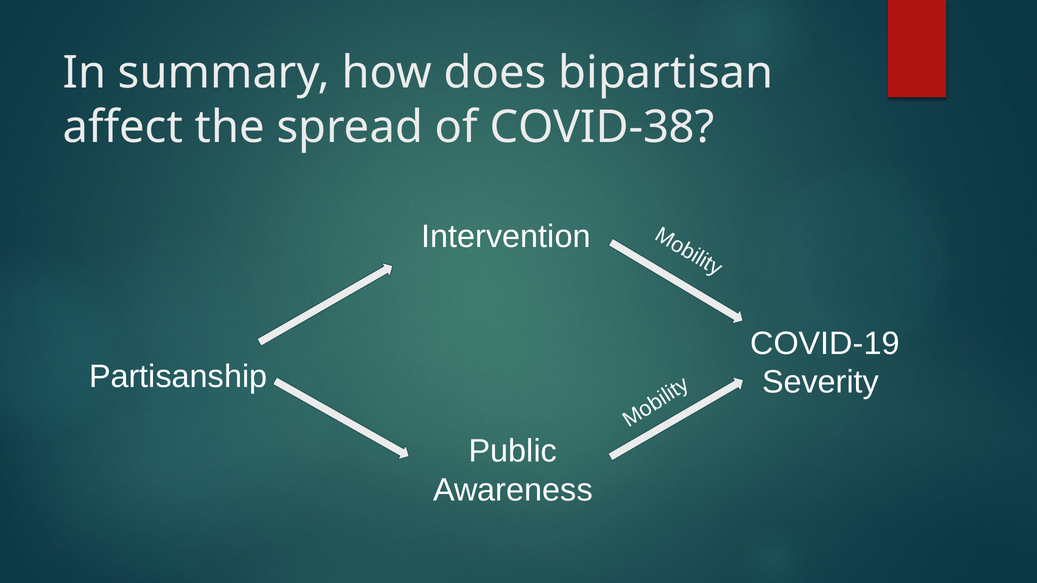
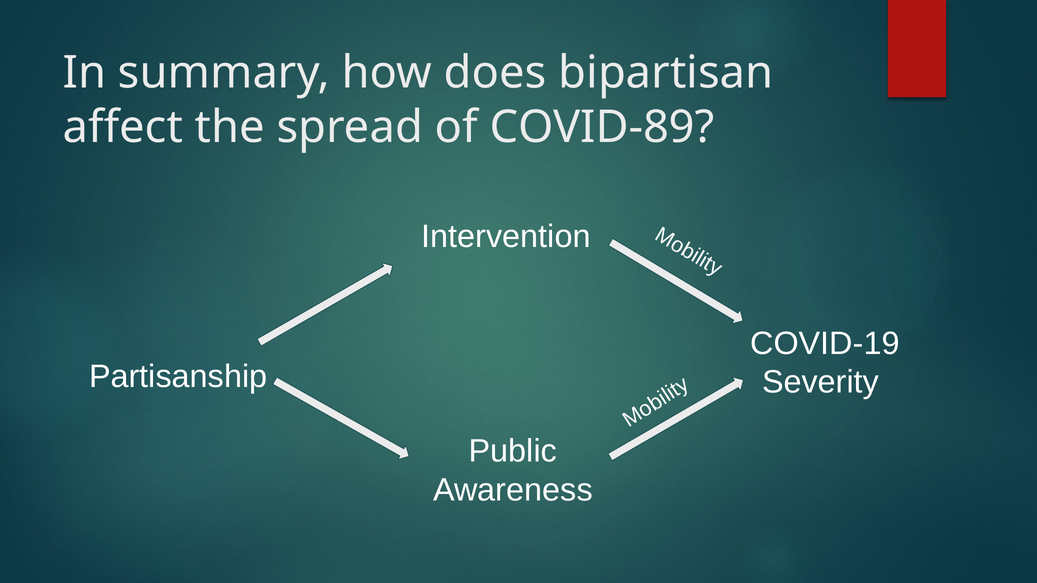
COVID-38: COVID-38 -> COVID-89 (602, 127)
